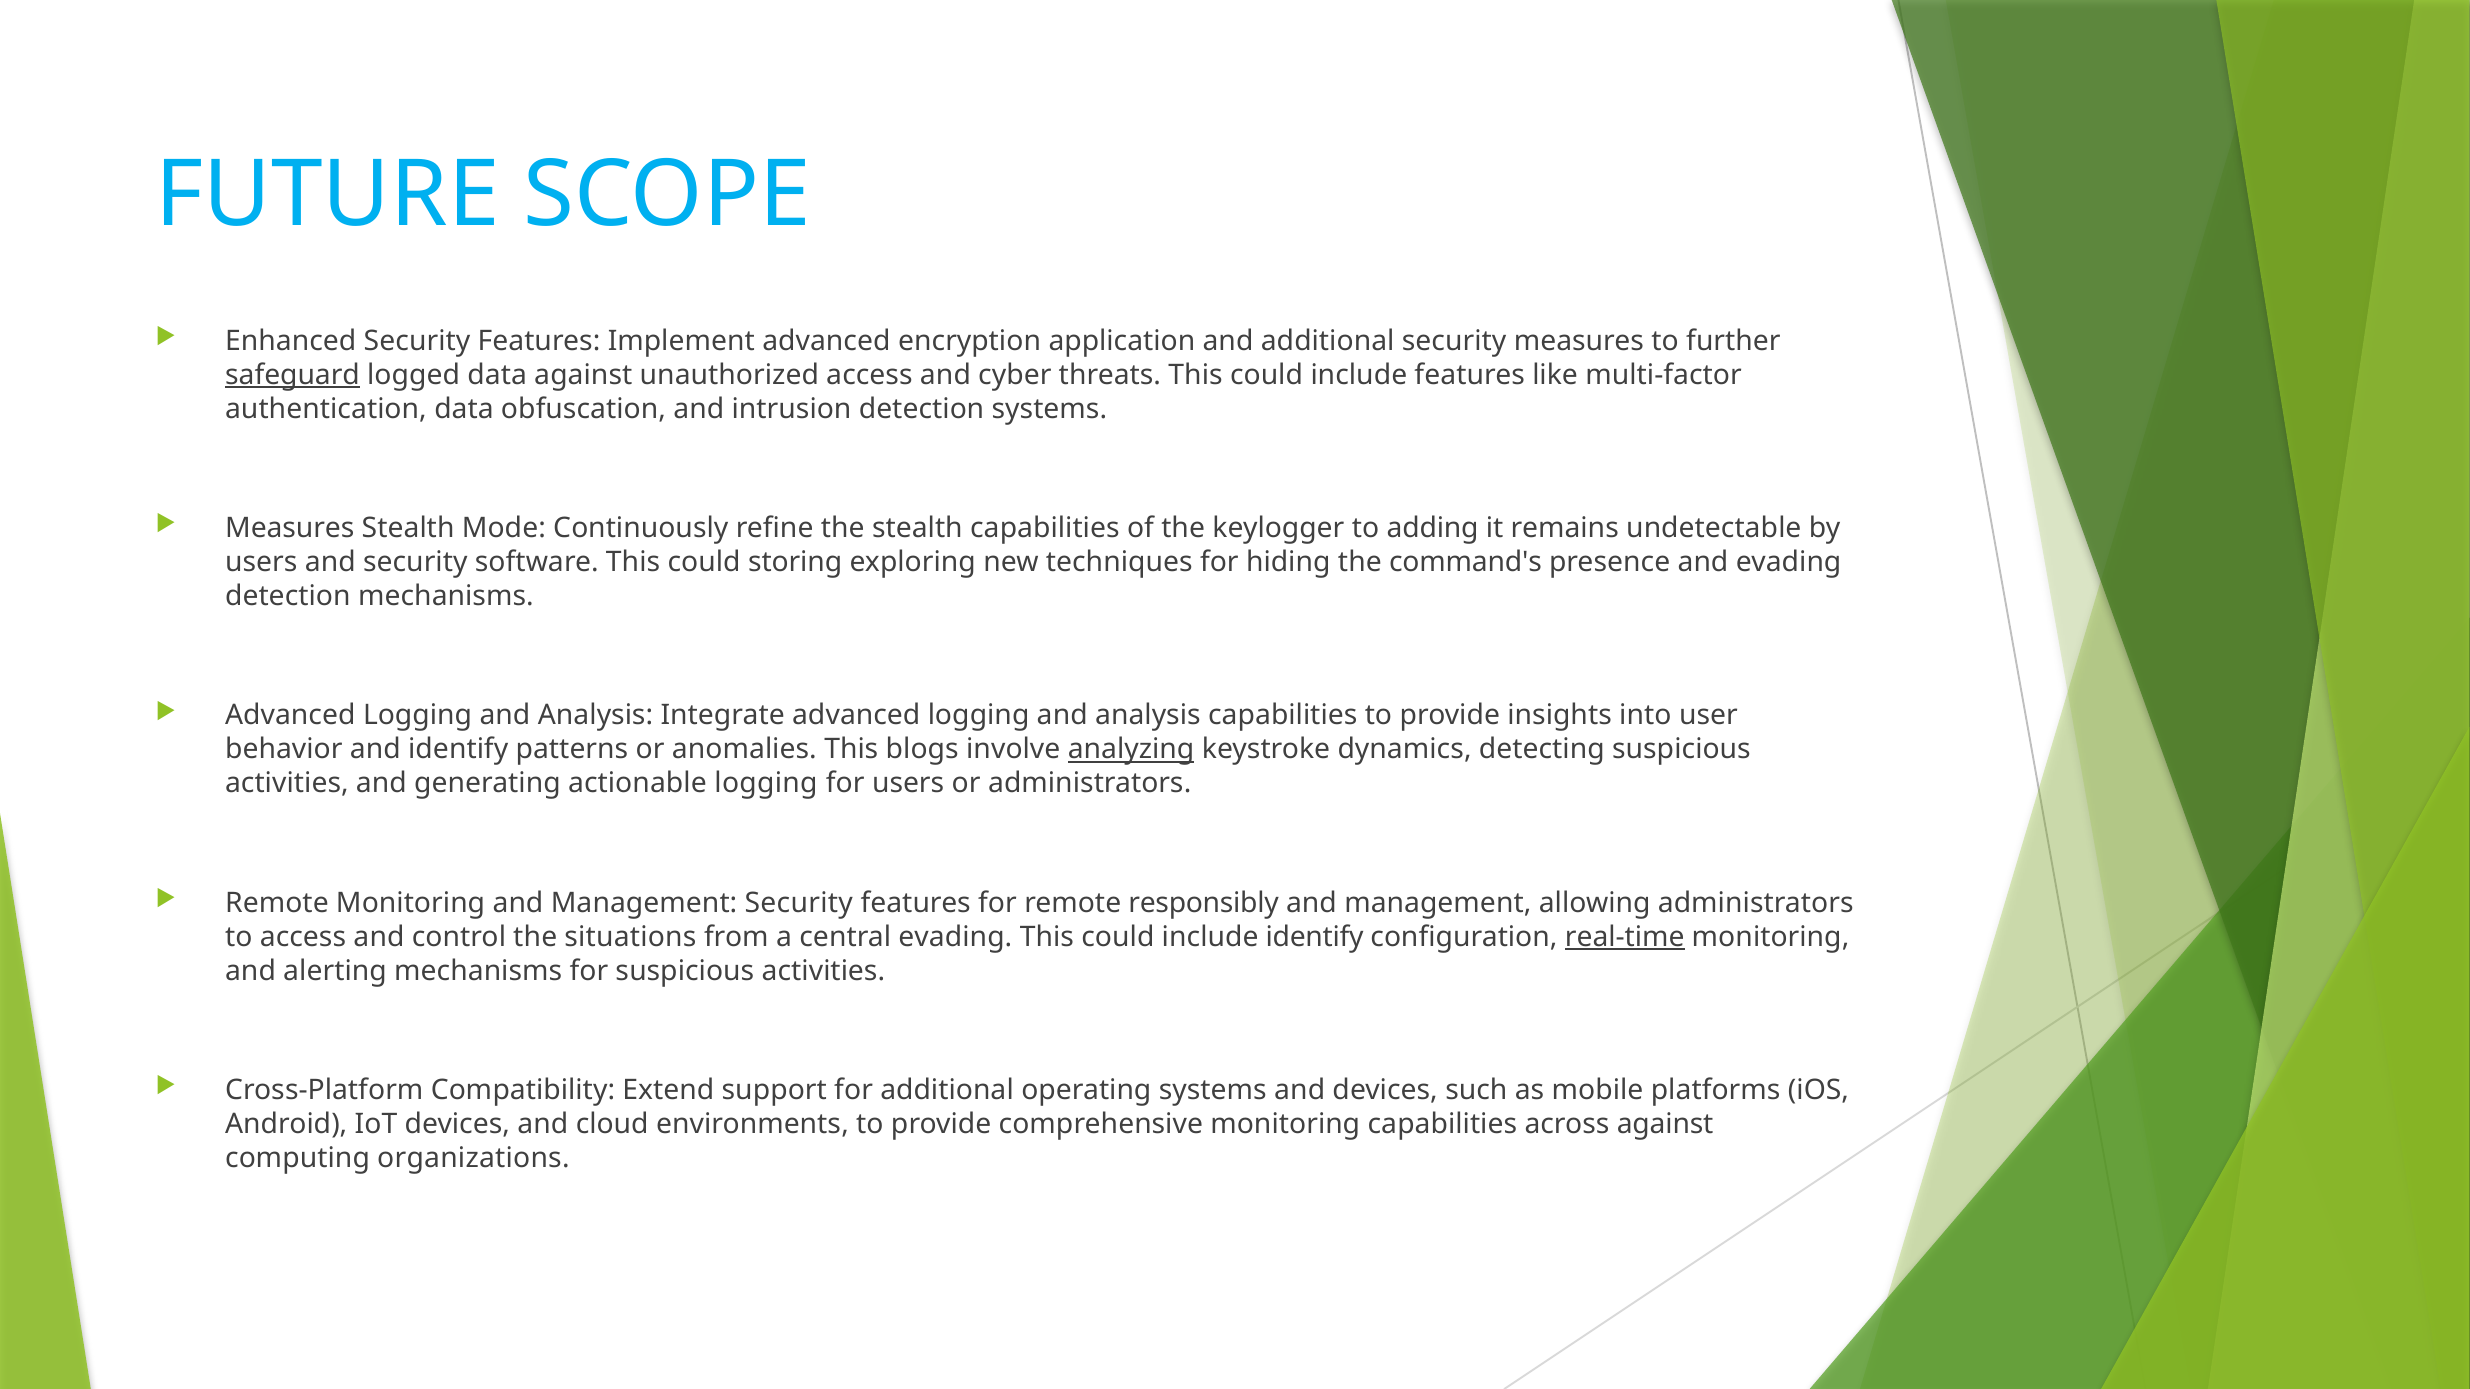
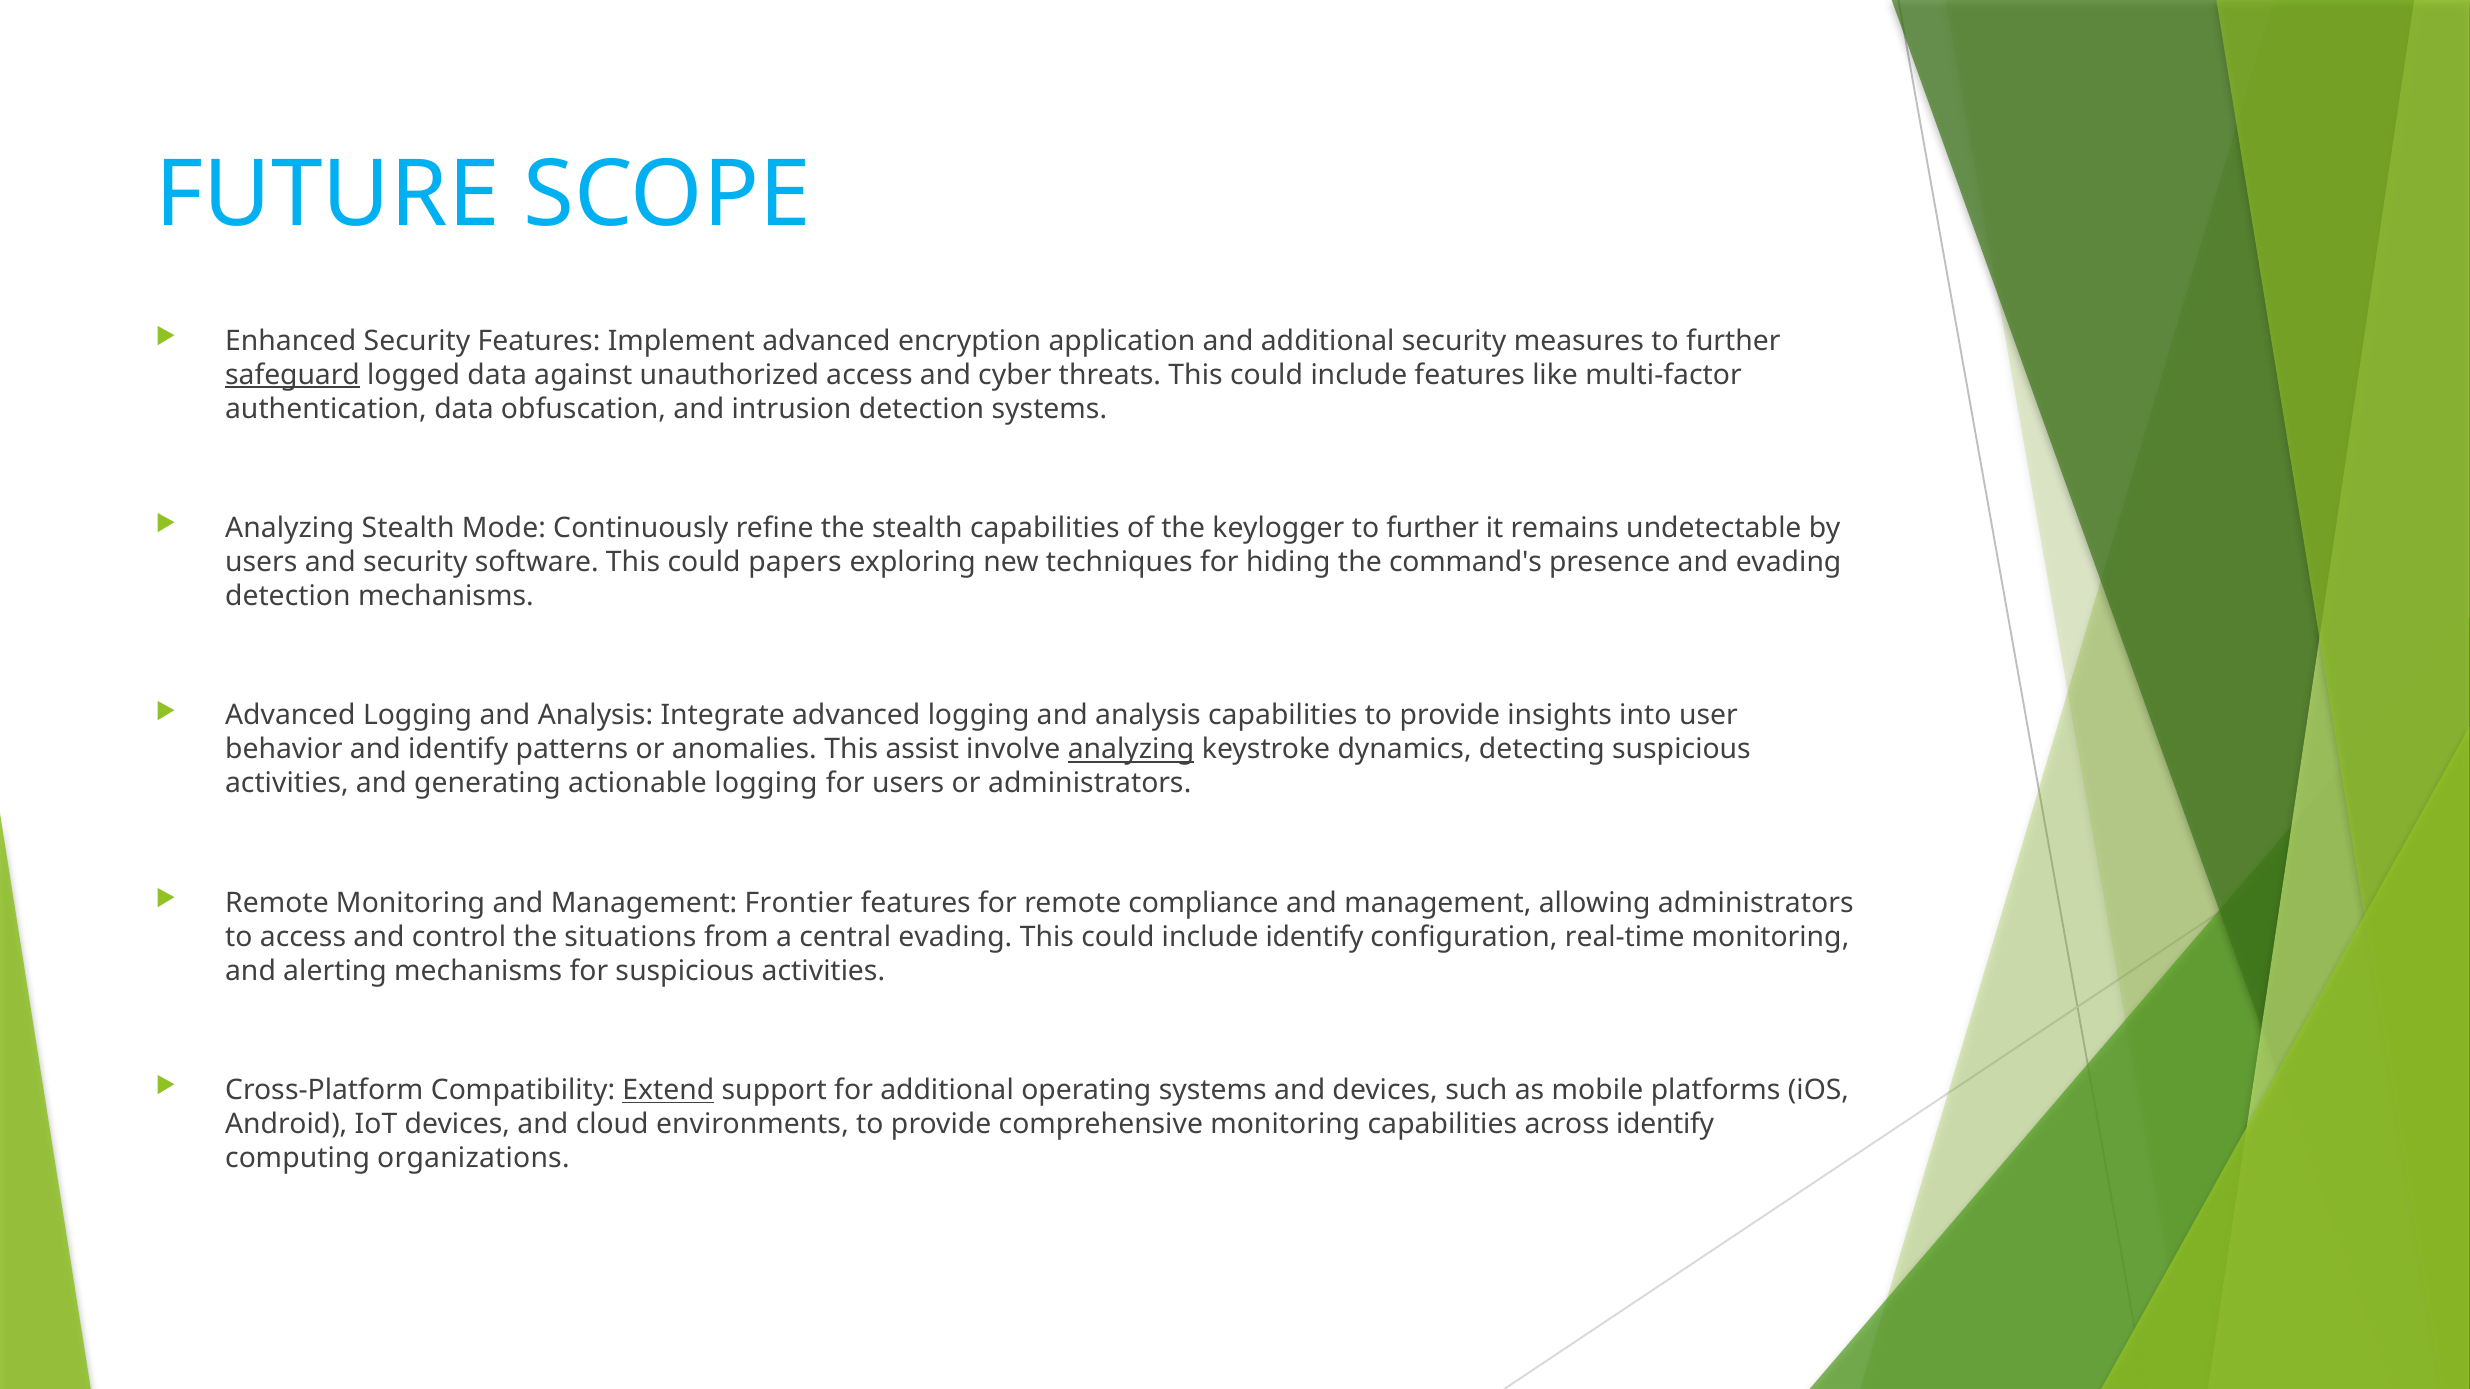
Measures: Measures -> Analyzing (290, 528)
keylogger to adding: adding -> further (1433, 528)
storing: storing -> papers (795, 562)
blogs: blogs -> assist (922, 750)
Management Security: Security -> Frontier (799, 903)
responsibly: responsibly -> compliance (1204, 903)
real-time underline: present -> none (1625, 937)
Extend underline: none -> present (668, 1091)
across against: against -> identify (1665, 1125)
